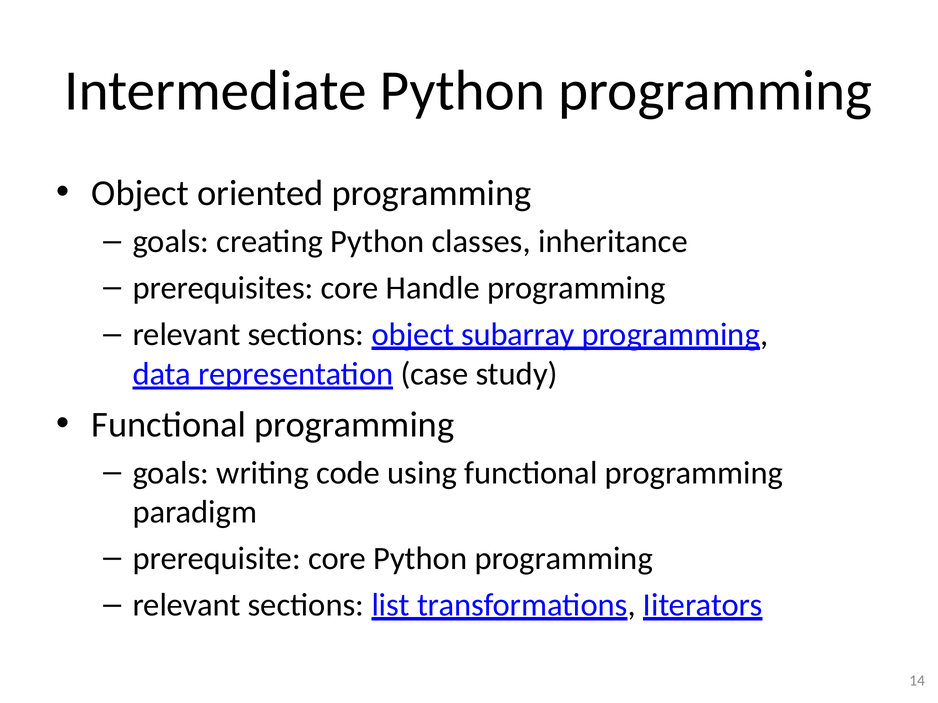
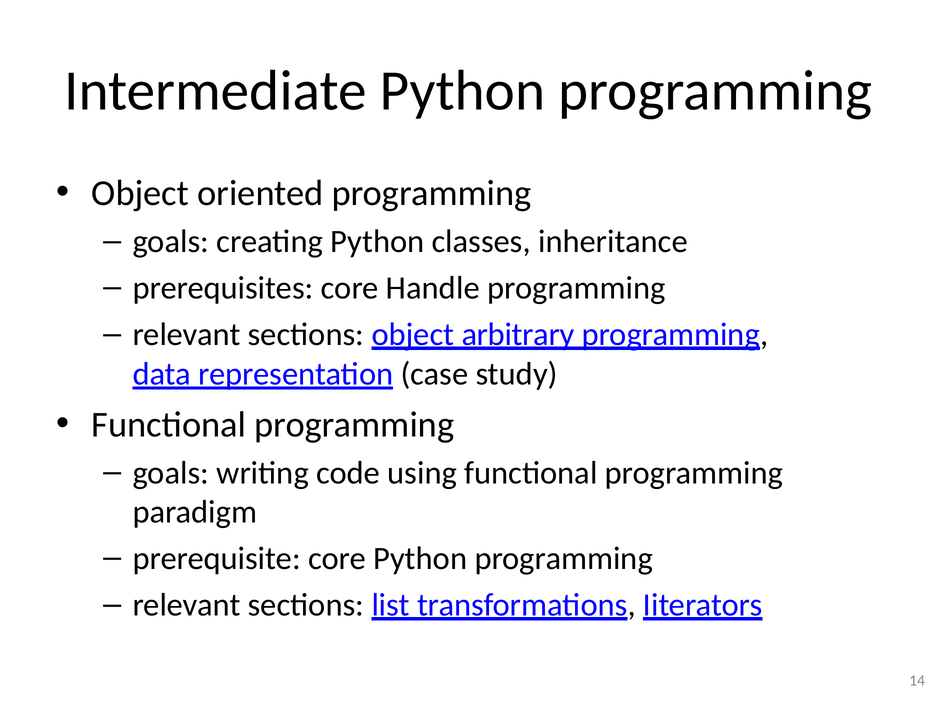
subarray: subarray -> arbitrary (518, 335)
